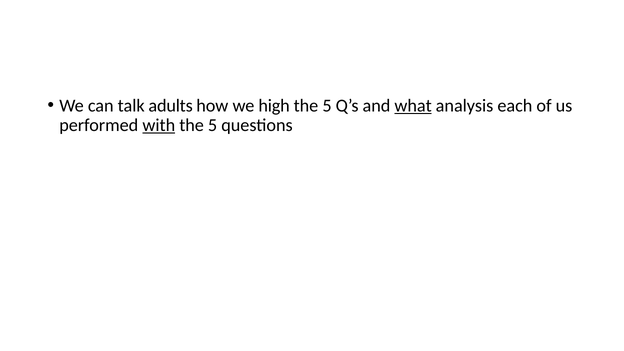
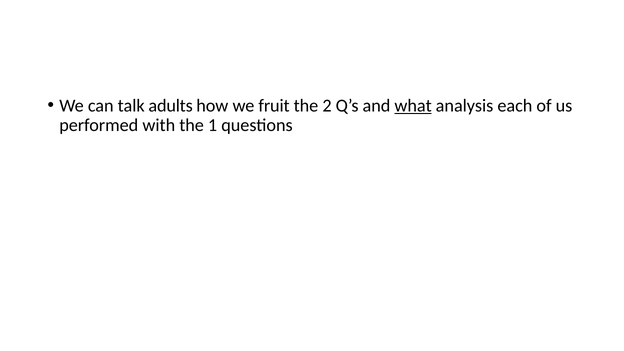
high: high -> fruit (274, 106)
5: 5 -> 2 (327, 106)
with underline: present -> none (159, 125)
5: 5 -> 1 (213, 125)
